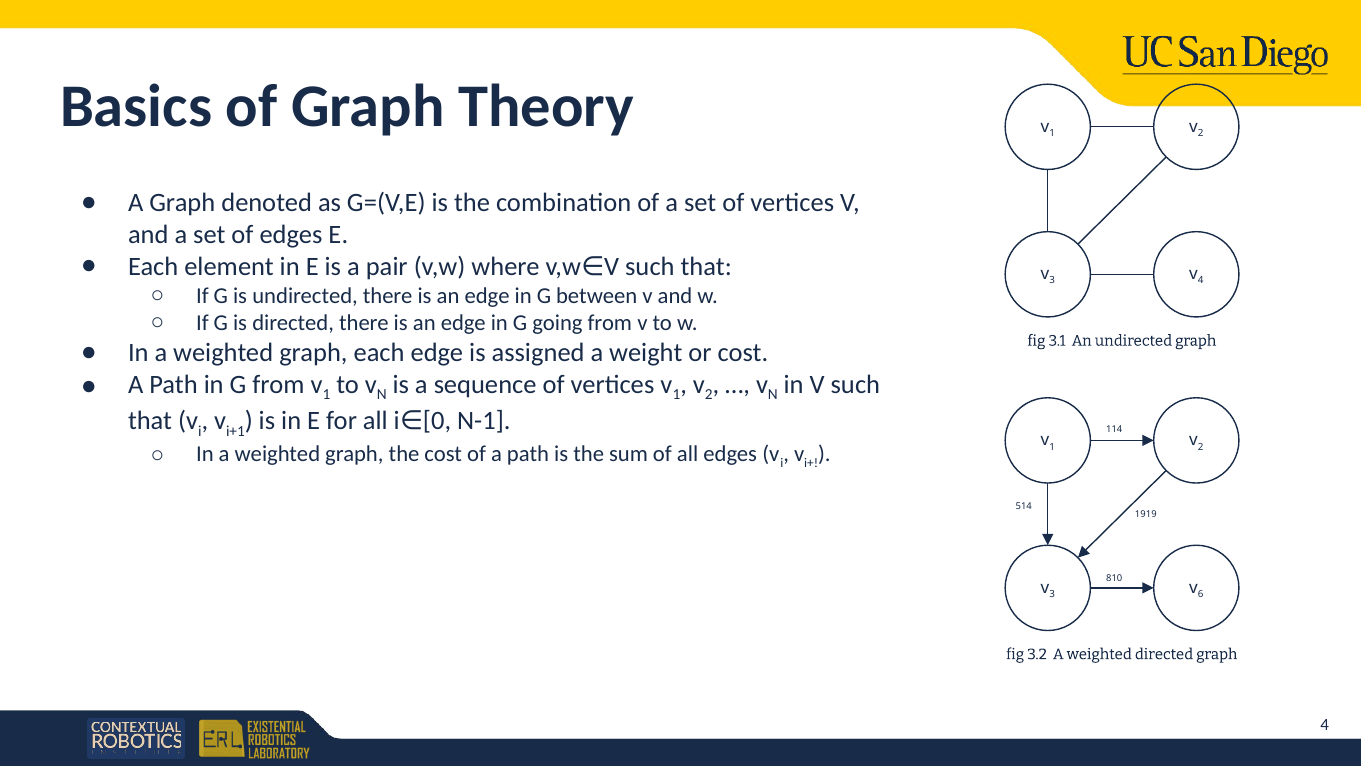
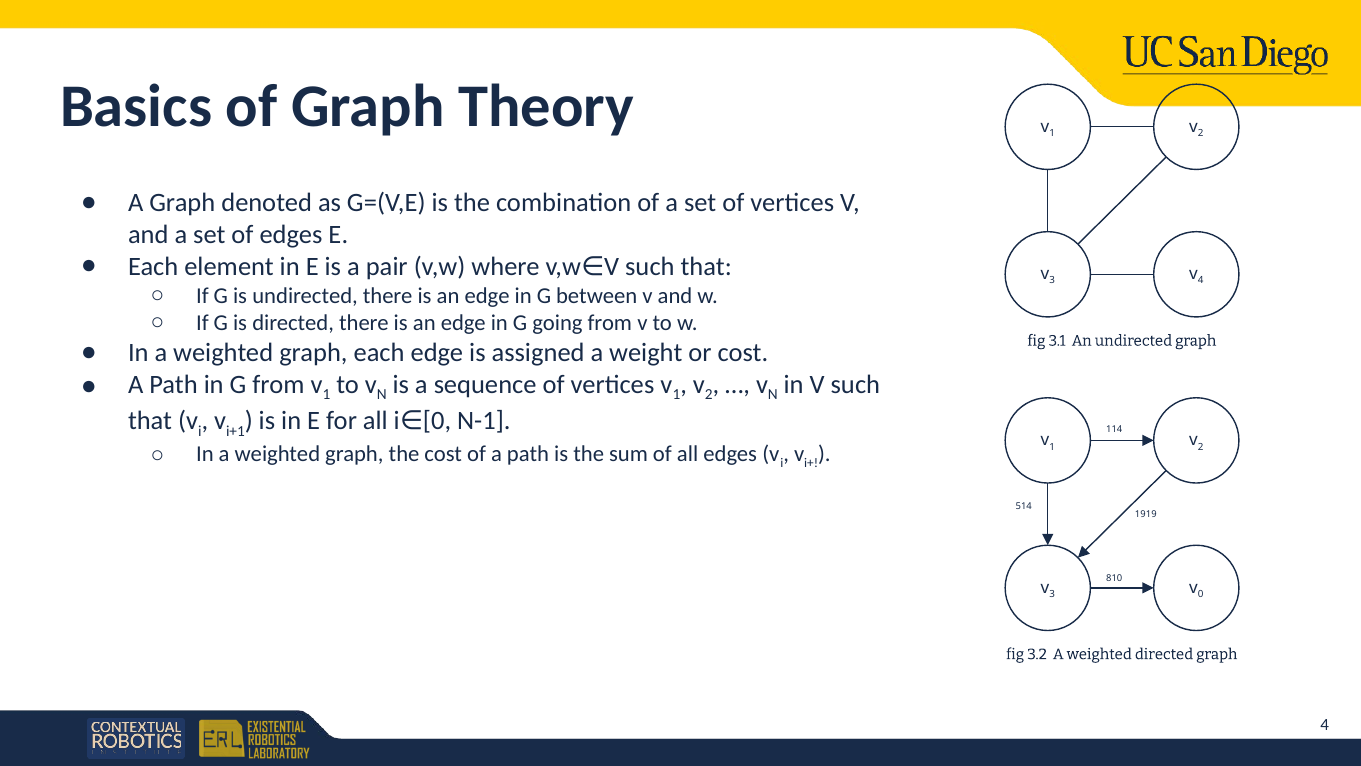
v 6: 6 -> 0 (1201, 594)
